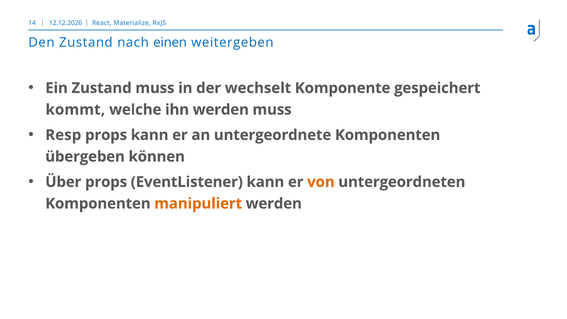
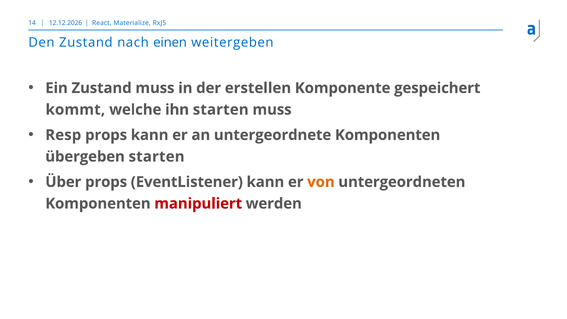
wechselt: wechselt -> erstellen (258, 88)
ihn werden: werden -> starten (221, 110)
übergeben können: können -> starten (157, 157)
manipuliert colour: orange -> red (198, 204)
